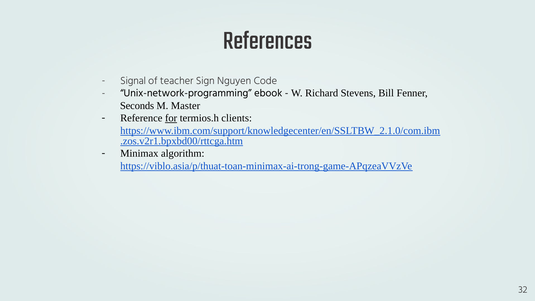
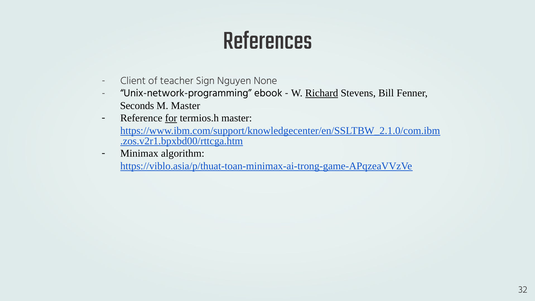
Signal: Signal -> Client (133, 81)
Code: Code -> None (265, 81)
Richard underline: none -> present (322, 93)
termios.h clients: clients -> master (237, 118)
